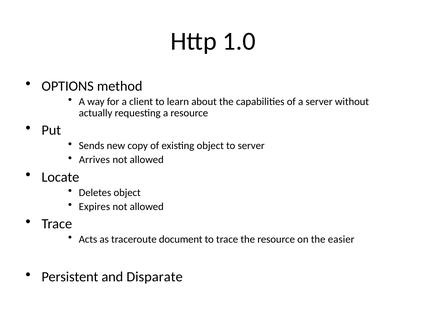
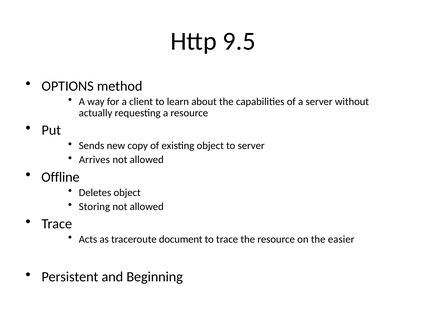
1.0: 1.0 -> 9.5 (239, 41)
Locate: Locate -> Offline (60, 177)
Expires: Expires -> Storing (94, 207)
Disparate: Disparate -> Beginning (155, 277)
